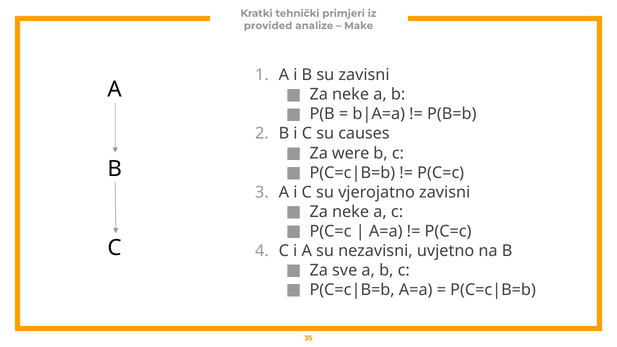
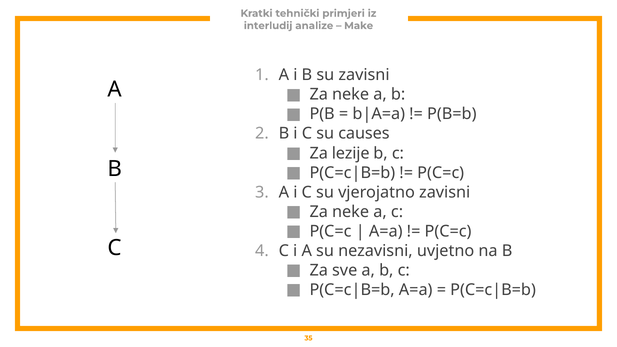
provided: provided -> interludij (268, 26)
were: were -> lezije (351, 153)
